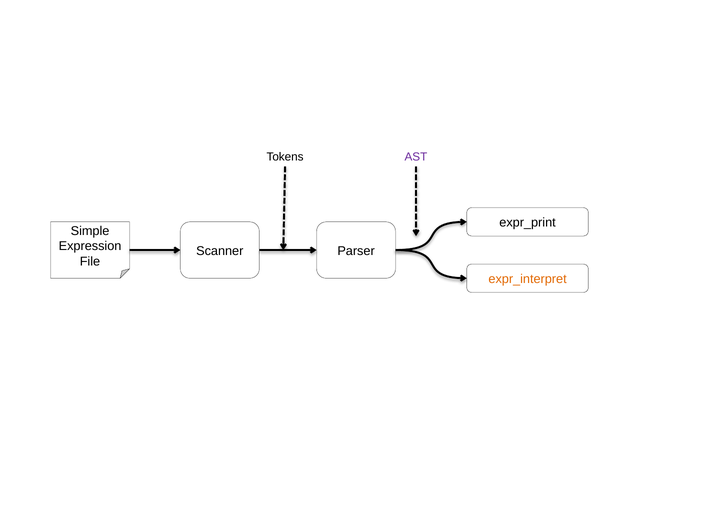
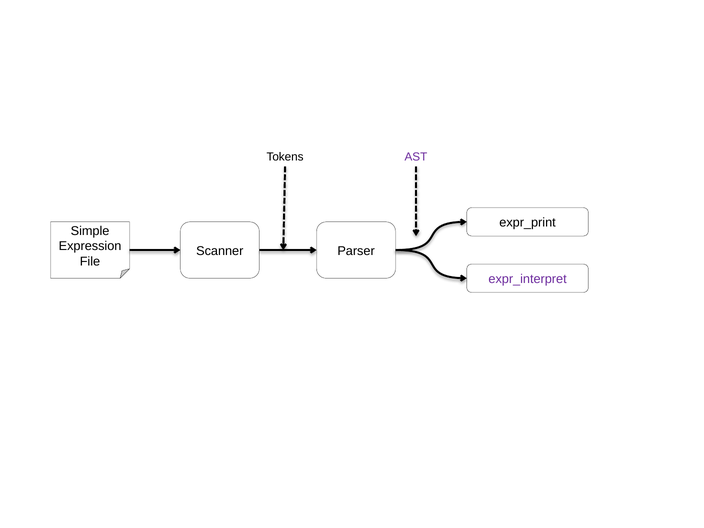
expr_interpret colour: orange -> purple (528, 279)
